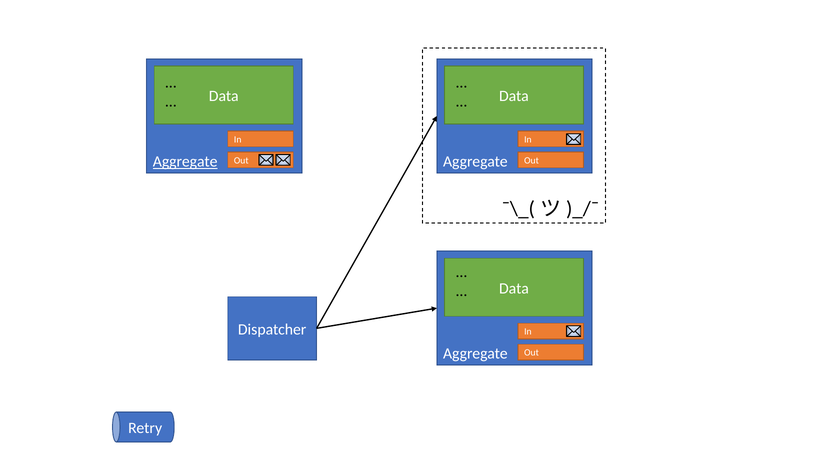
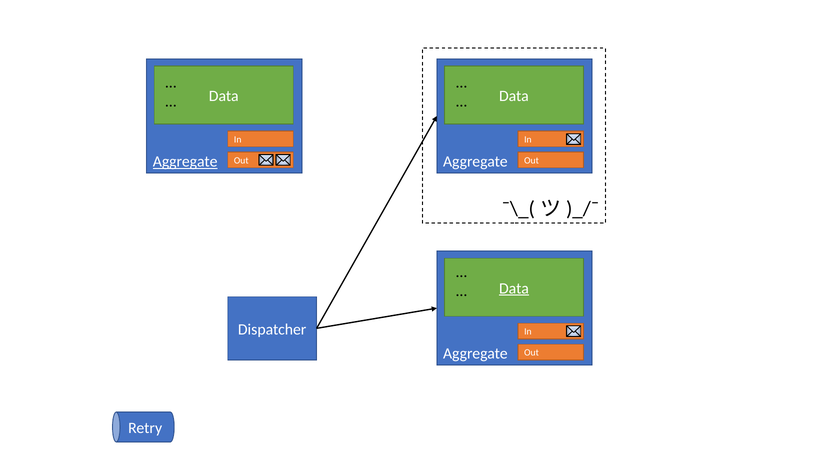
Data underline: none -> present (514, 288)
